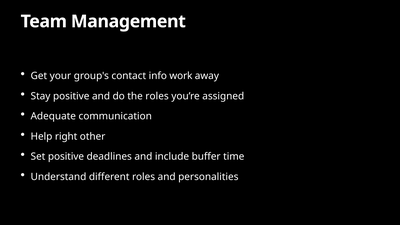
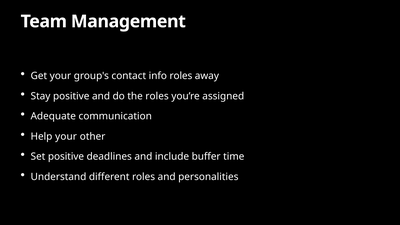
info work: work -> roles (181, 76)
Help right: right -> your (66, 136)
